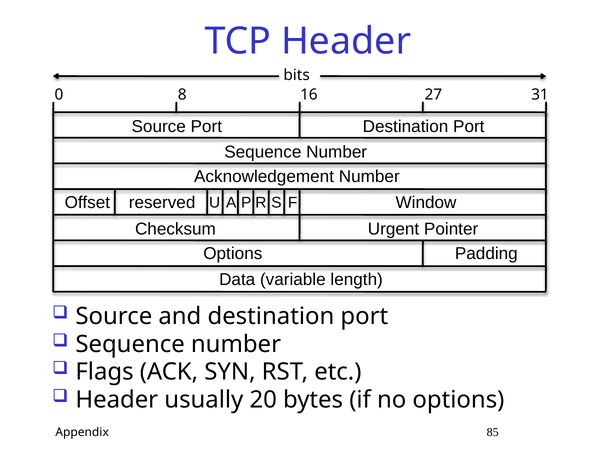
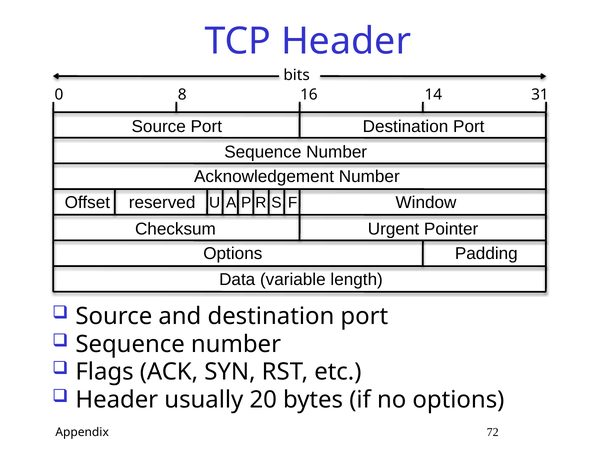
27: 27 -> 14 (433, 95)
85: 85 -> 72 (493, 432)
